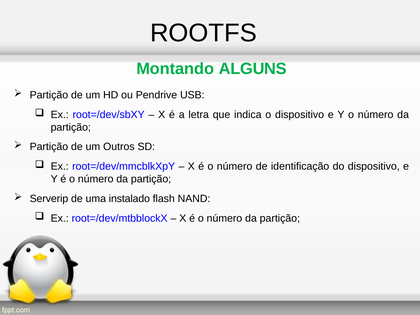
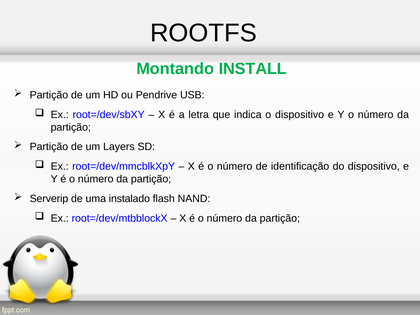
ALGUNS: ALGUNS -> INSTALL (253, 69)
Outros: Outros -> Layers (119, 147)
